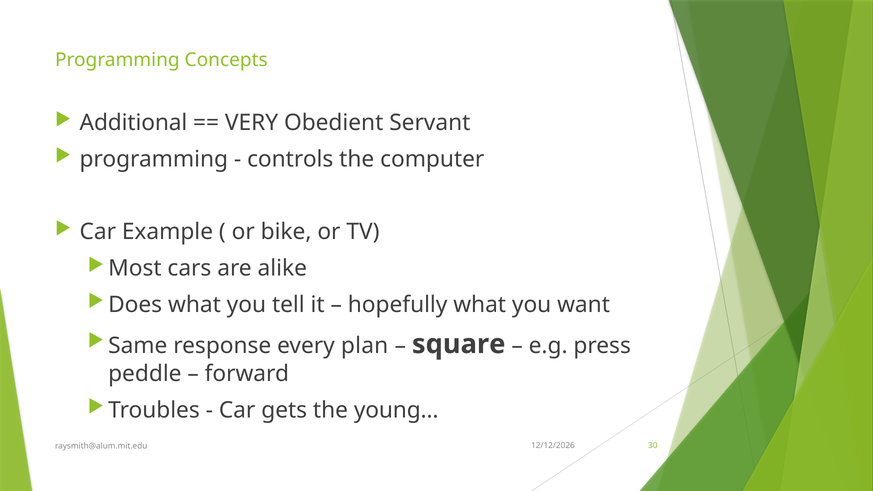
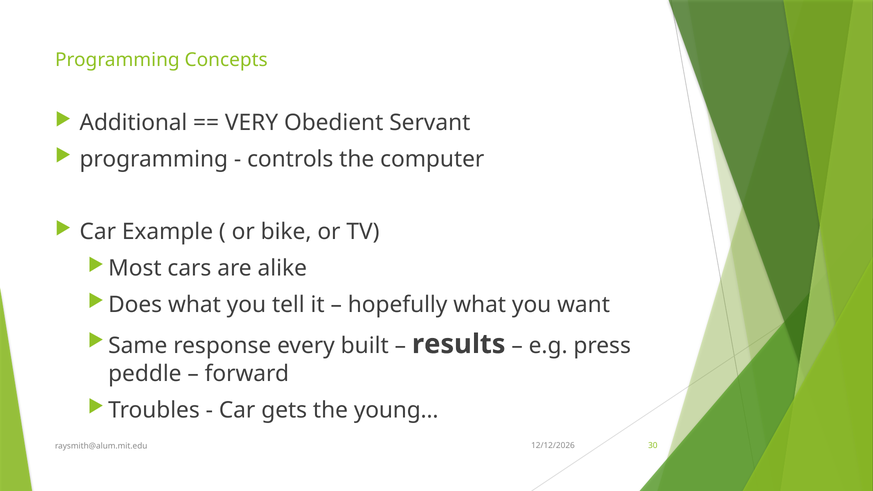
plan: plan -> built (365, 346)
square: square -> results (459, 344)
